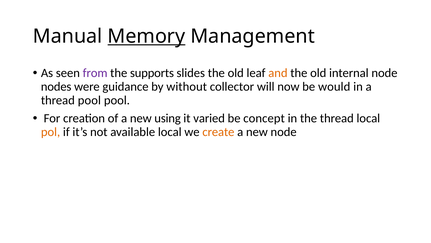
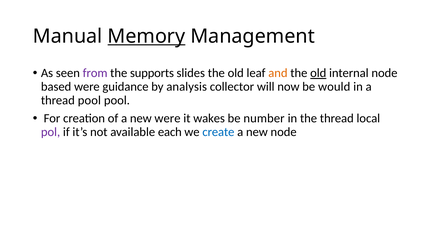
old underline: none -> present (318, 73)
nodes: nodes -> based (56, 86)
without: without -> analysis (187, 86)
new using: using -> were (168, 118)
varied: varied -> wakes (209, 118)
concept: concept -> number (264, 118)
pol colour: orange -> purple (51, 132)
available local: local -> each (170, 132)
create colour: orange -> blue (218, 132)
